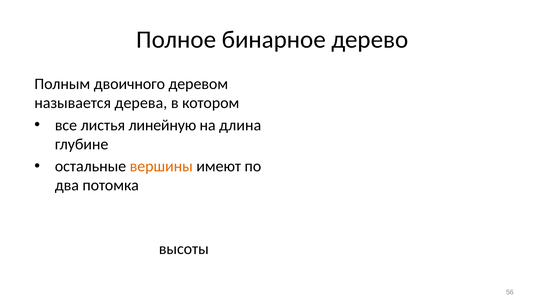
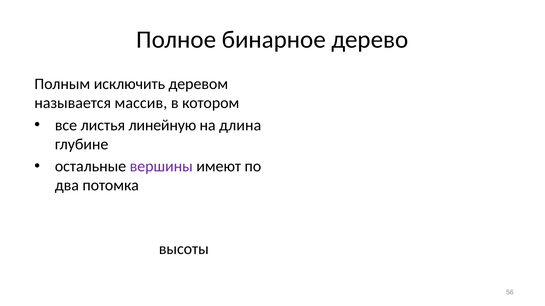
двоичного: двоичного -> исключить (129, 84)
дерева: дерева -> массив (141, 103)
вершины colour: orange -> purple (161, 167)
